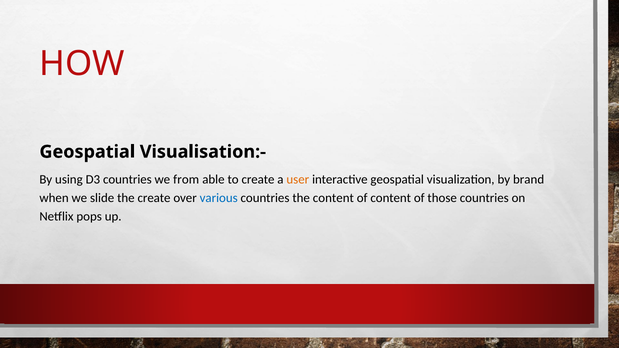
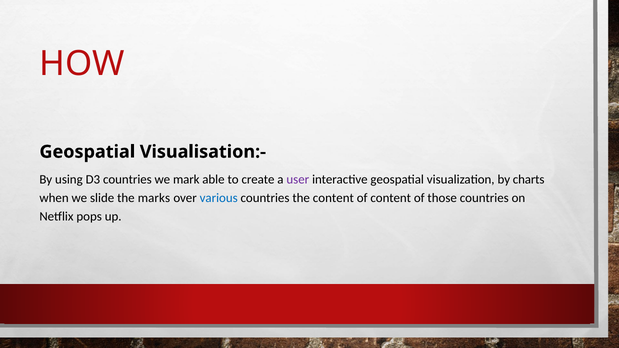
from: from -> mark (186, 180)
user colour: orange -> purple (298, 180)
brand: brand -> charts (529, 180)
the create: create -> marks (154, 198)
